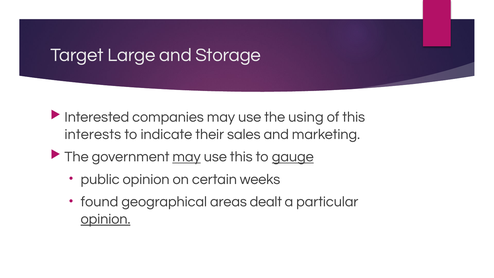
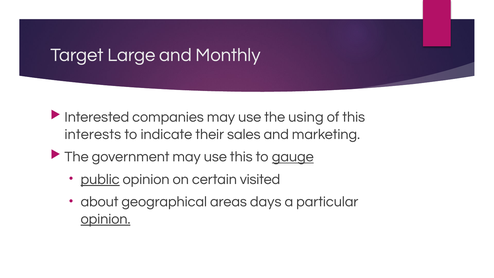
Storage: Storage -> Monthly (228, 55)
may underline: present -> none (187, 157)
public underline: none -> present (100, 179)
weeks: weeks -> visited (260, 179)
found: found -> about (100, 202)
dealt: dealt -> days (266, 202)
